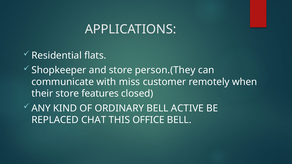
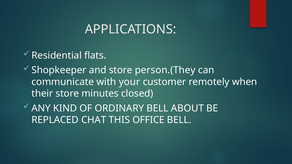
miss: miss -> your (129, 82)
features: features -> minutes (100, 94)
ACTIVE: ACTIVE -> ABOUT (187, 108)
